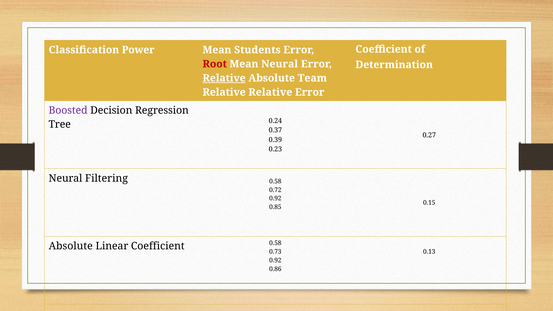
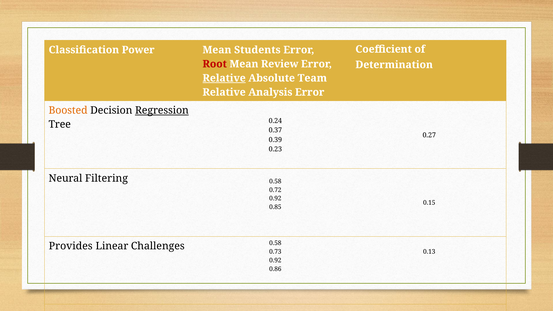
Mean Neural: Neural -> Review (280, 64)
Relative Relative: Relative -> Analysis (270, 92)
Boosted colour: purple -> orange (68, 110)
Regression underline: none -> present (162, 110)
Absolute: Absolute -> Provides (71, 246)
Linear Coefficient: Coefficient -> Challenges (158, 246)
